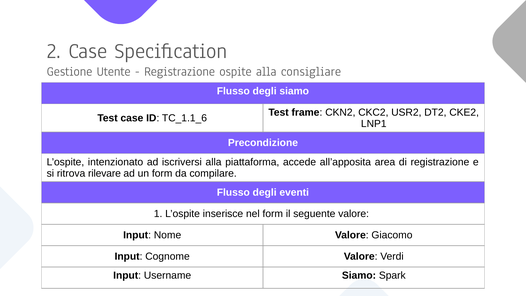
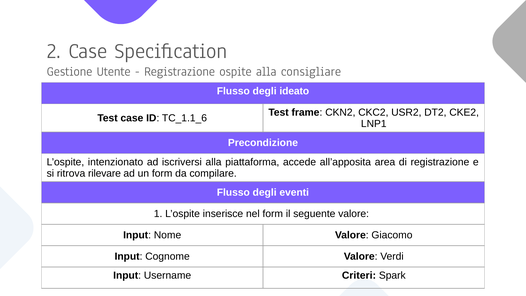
degli siamo: siamo -> ideato (294, 91)
Username Siamo: Siamo -> Criteri (359, 275)
